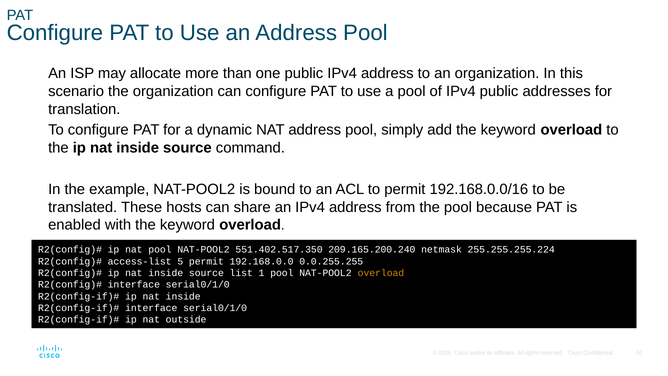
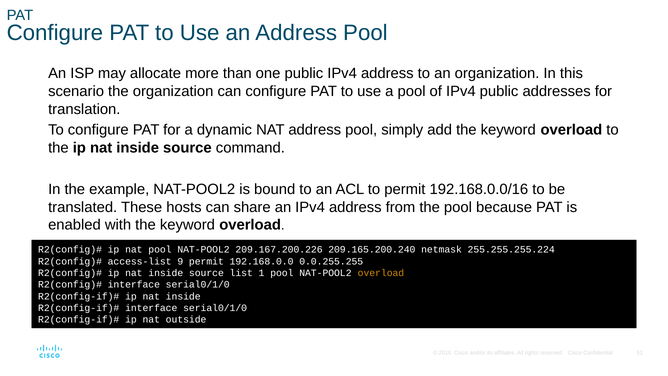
551.402.517.350: 551.402.517.350 -> 209.167.200.226 (279, 249)
5: 5 -> 9 (180, 261)
